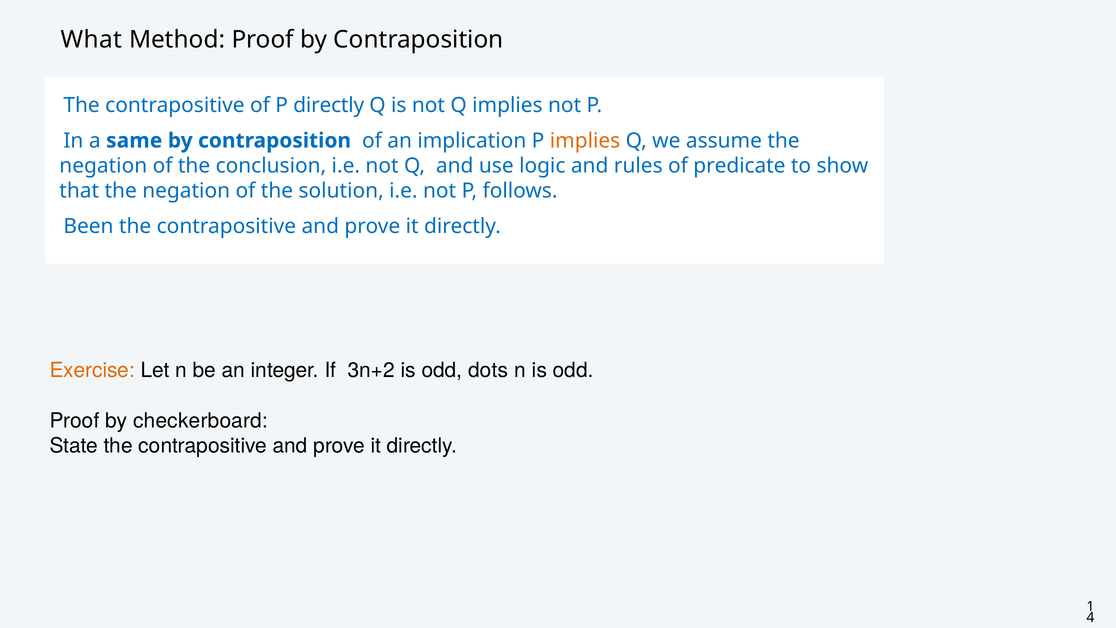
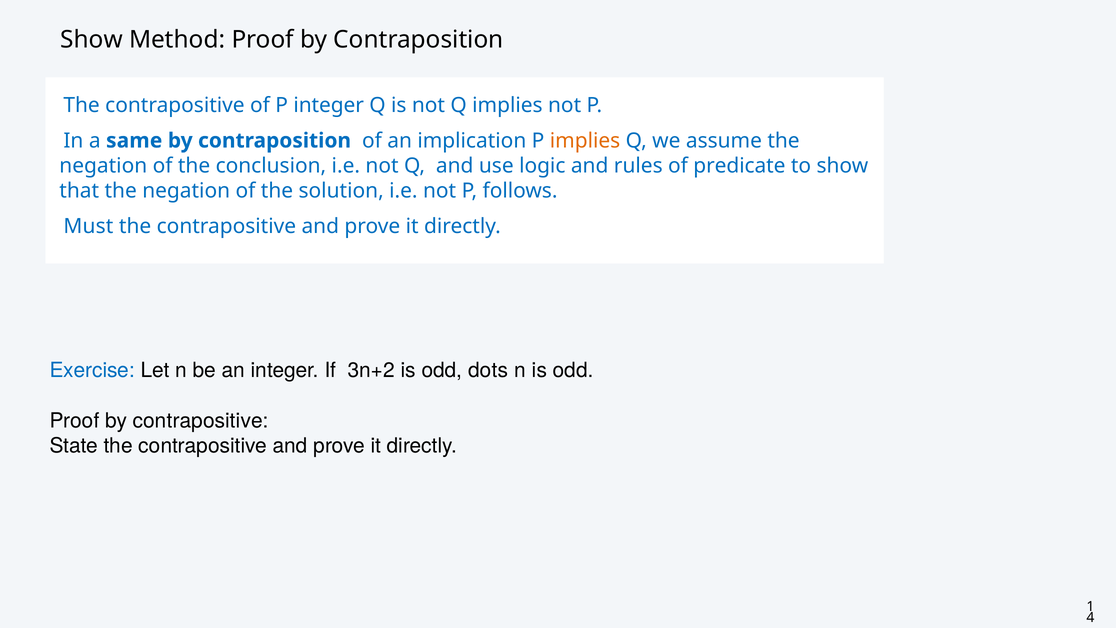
What: What -> Show (92, 40)
P directly: directly -> integer (329, 105)
Been: Been -> Must (88, 226)
Exercise colour: orange -> blue (92, 370)
by checkerboard: checkerboard -> contrapositive (201, 420)
